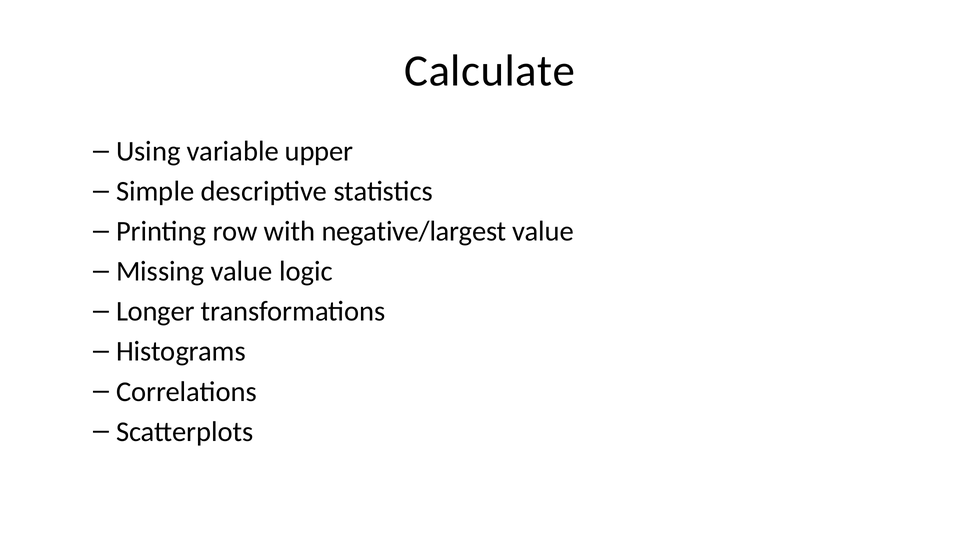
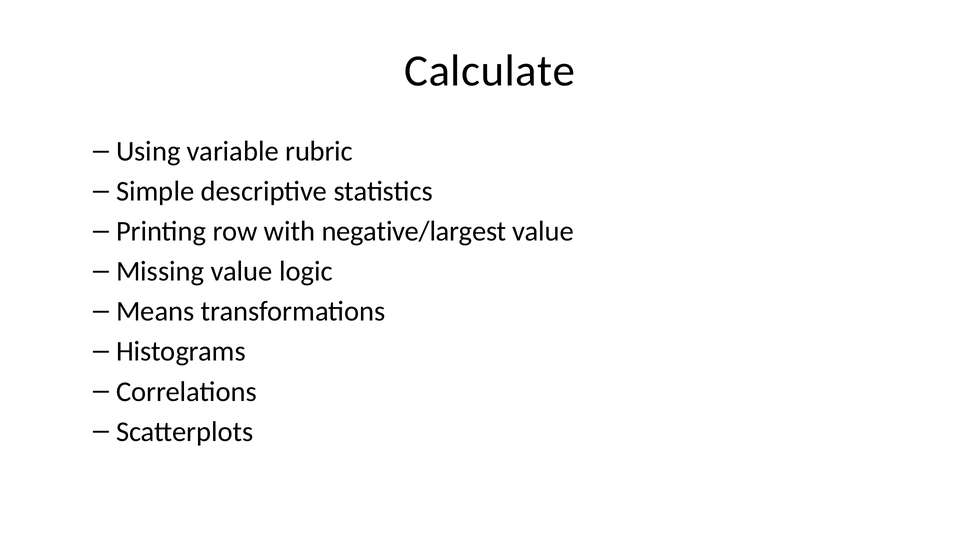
upper: upper -> rubric (319, 151)
Longer: Longer -> Means (155, 312)
